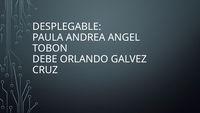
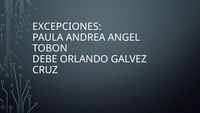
DESPLEGABLE: DESPLEGABLE -> EXCEPCIONES (67, 26)
